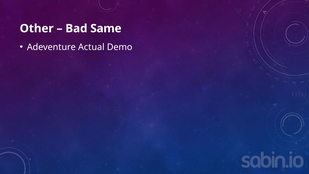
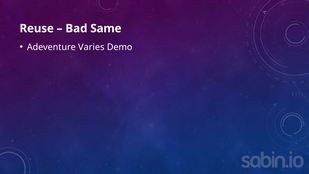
Other: Other -> Reuse (37, 28)
Actual: Actual -> Varies (91, 47)
